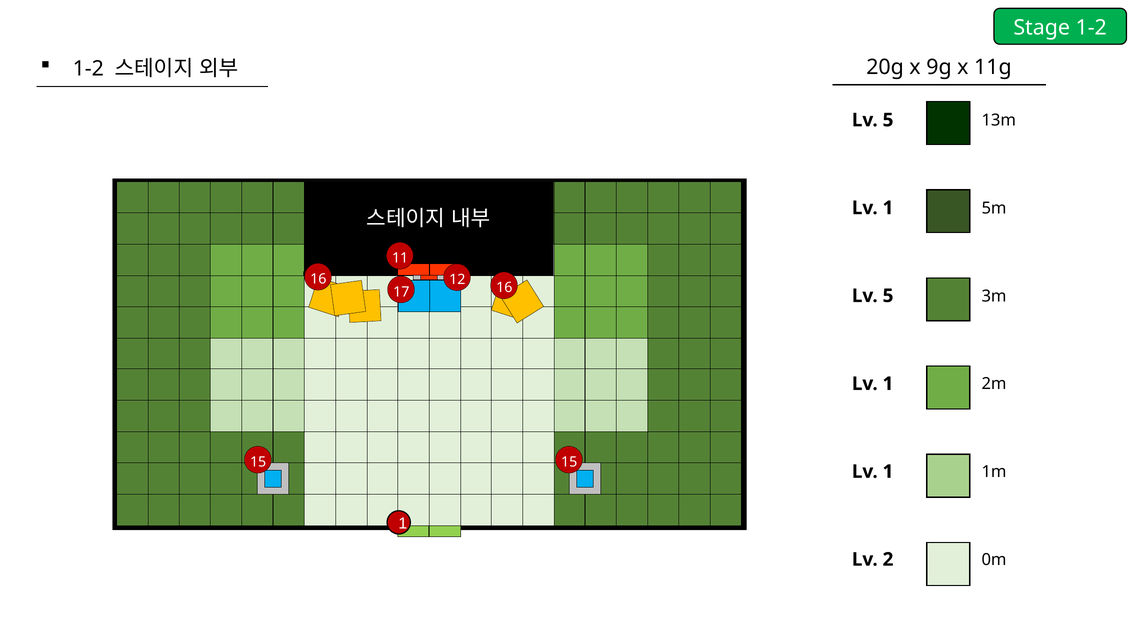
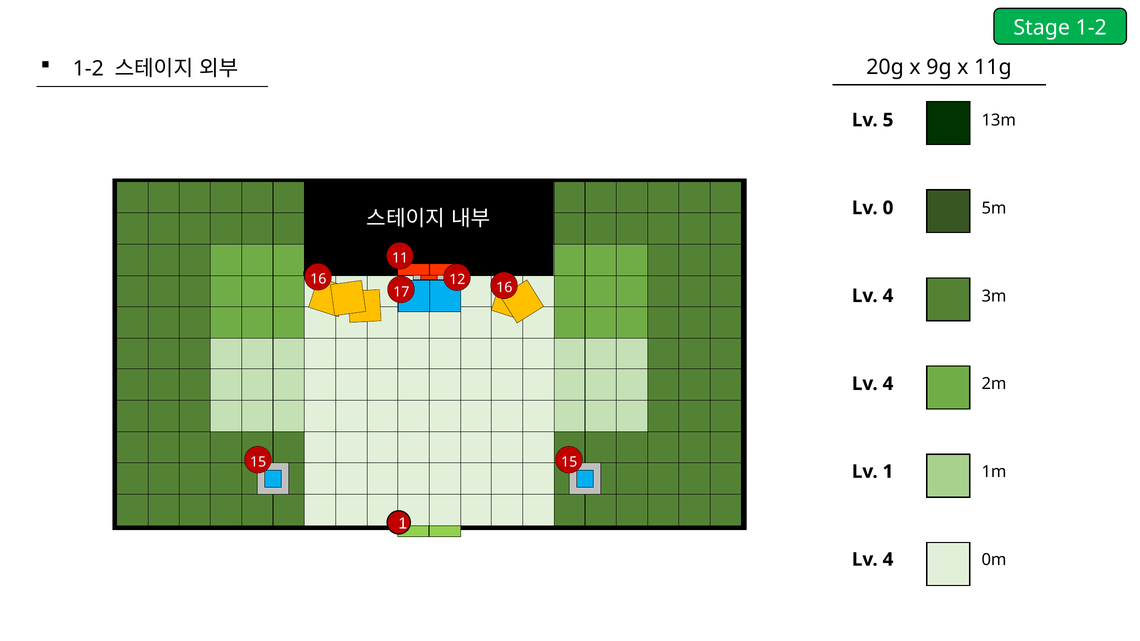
1: 1 -> 0 (888, 208)
5: 5 -> 4 (888, 296)
1: 1 -> 4 (888, 384)
2: 2 -> 4 (888, 560)
